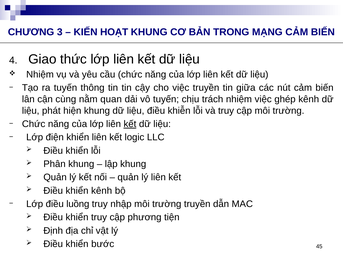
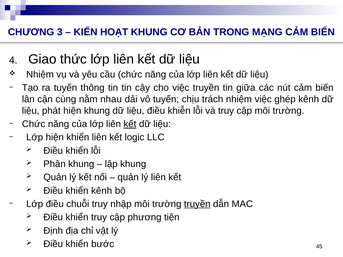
quan: quan -> nhau (111, 99)
Lớp điện: điện -> hiện (55, 137)
luồng: luồng -> chuỗi (78, 204)
truyền underline: none -> present (197, 204)
